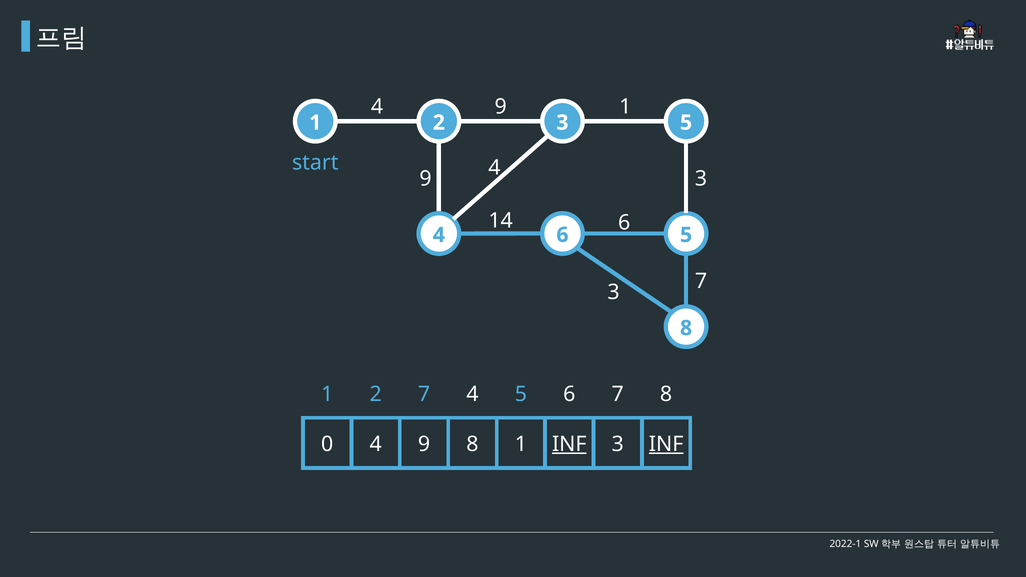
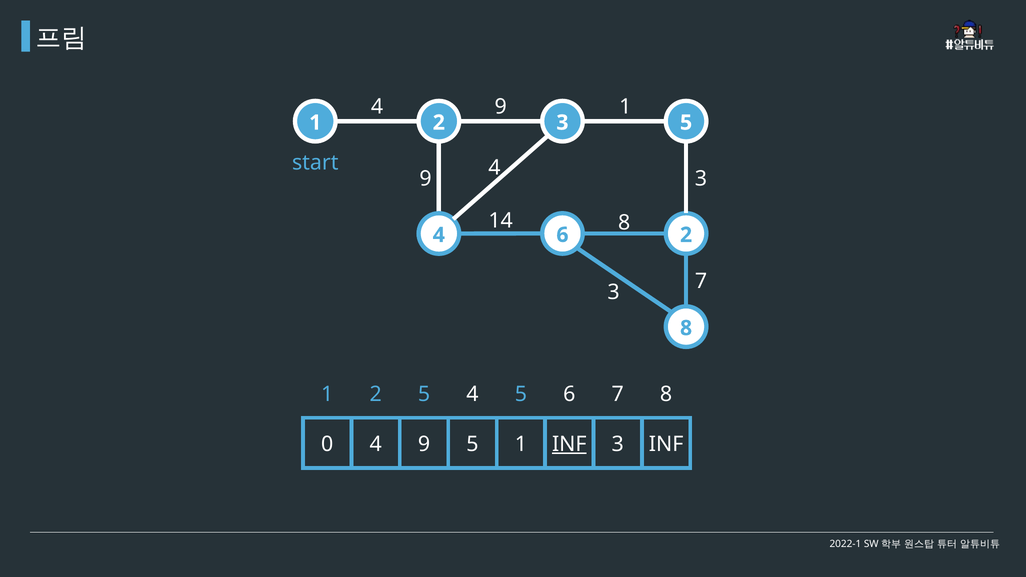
14 6: 6 -> 8 (624, 223)
6 5: 5 -> 2 (686, 235)
2 7: 7 -> 5 (424, 395)
9 8: 8 -> 5 (472, 444)
INF underline: present -> none (666, 444)
